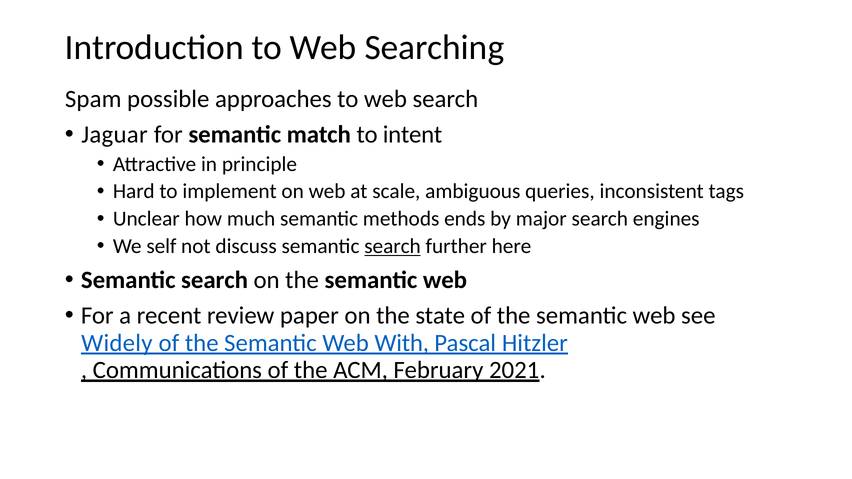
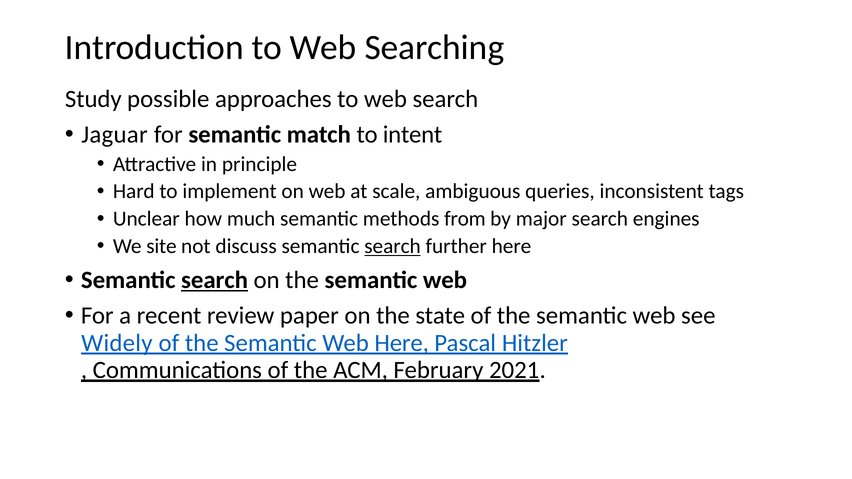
Spam: Spam -> Study (93, 99)
ends: ends -> from (465, 219)
self: self -> site (161, 246)
search underline: none -> present (215, 280)
Web With: With -> Here (402, 343)
